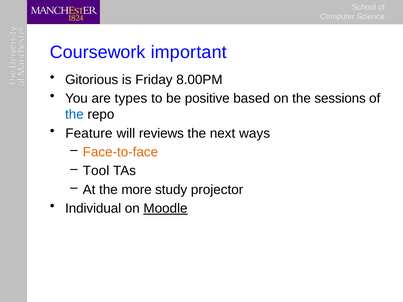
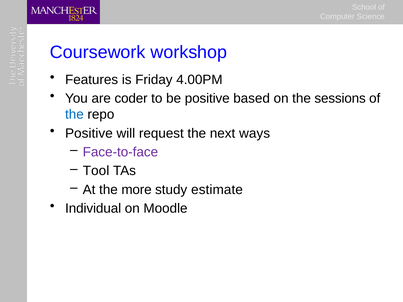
important: important -> workshop (189, 52)
Gitorious: Gitorious -> Features (92, 80)
8.00PM: 8.00PM -> 4.00PM (199, 80)
types: types -> coder (131, 98)
Feature: Feature -> Positive (89, 133)
reviews: reviews -> request (161, 133)
Face-to-face colour: orange -> purple (120, 152)
projector: projector -> estimate (217, 190)
Moodle underline: present -> none (166, 209)
